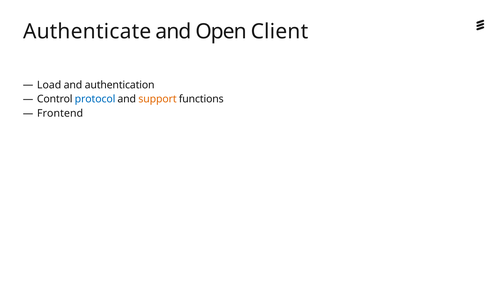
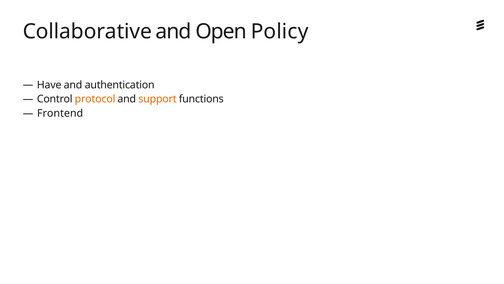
Authenticate: Authenticate -> Collaborative (87, 31)
Client: Client -> Policy (280, 31)
Load: Load -> Have (49, 85)
protocol colour: blue -> orange (95, 99)
